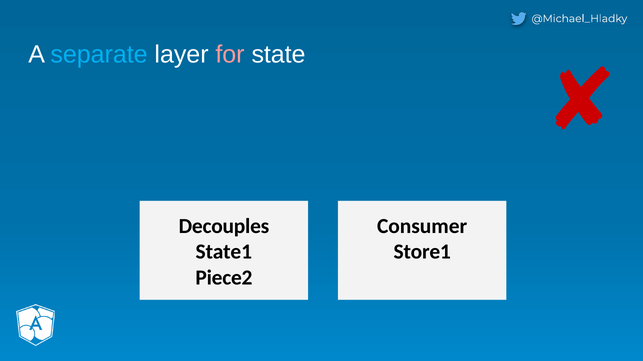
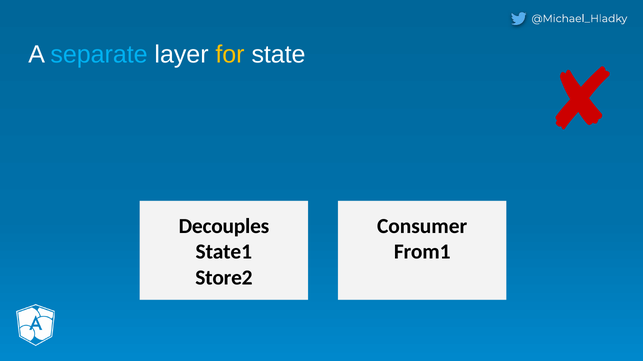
for colour: pink -> yellow (230, 54)
Store1: Store1 -> From1 (422, 252)
Piece2: Piece2 -> Store2 (224, 278)
